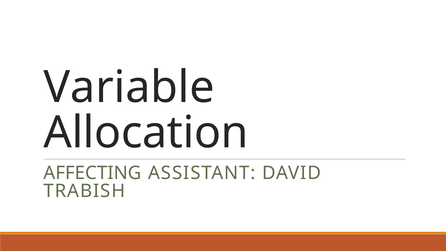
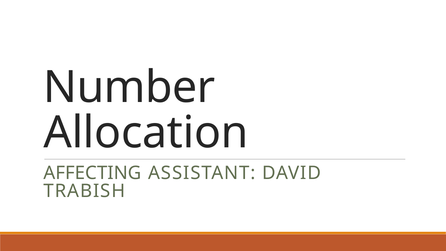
Variable: Variable -> Number (129, 87)
